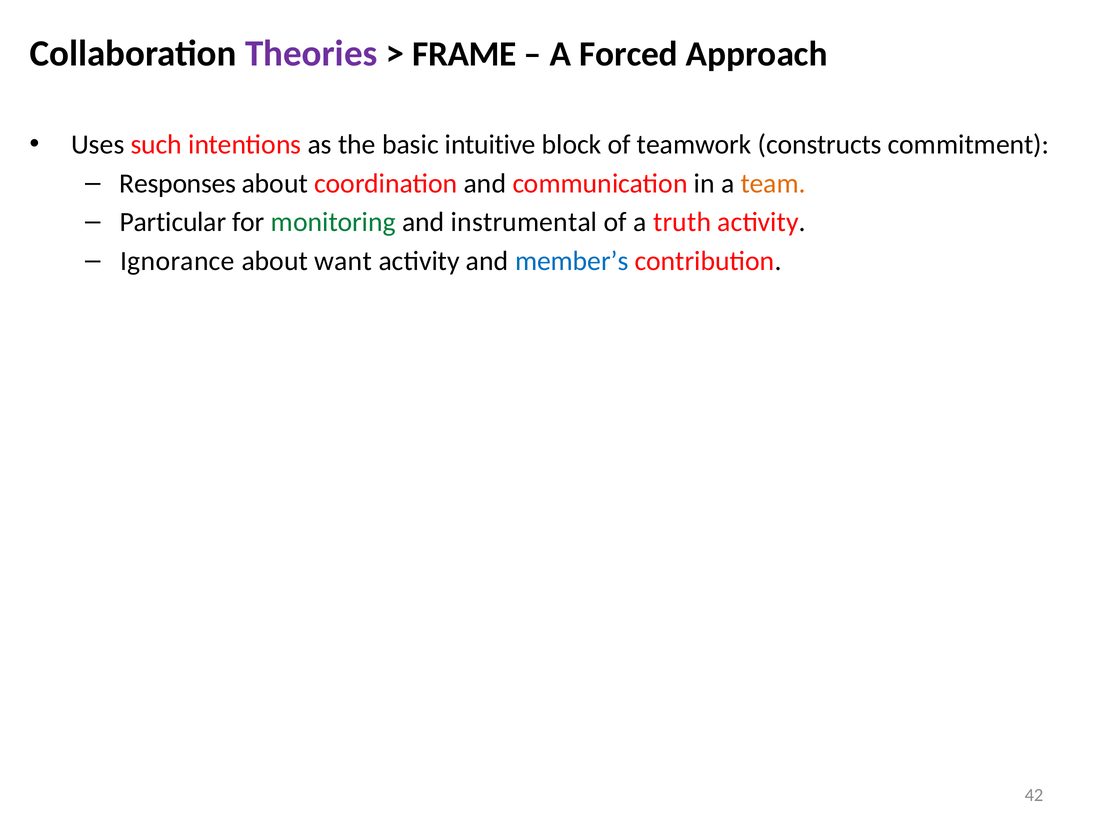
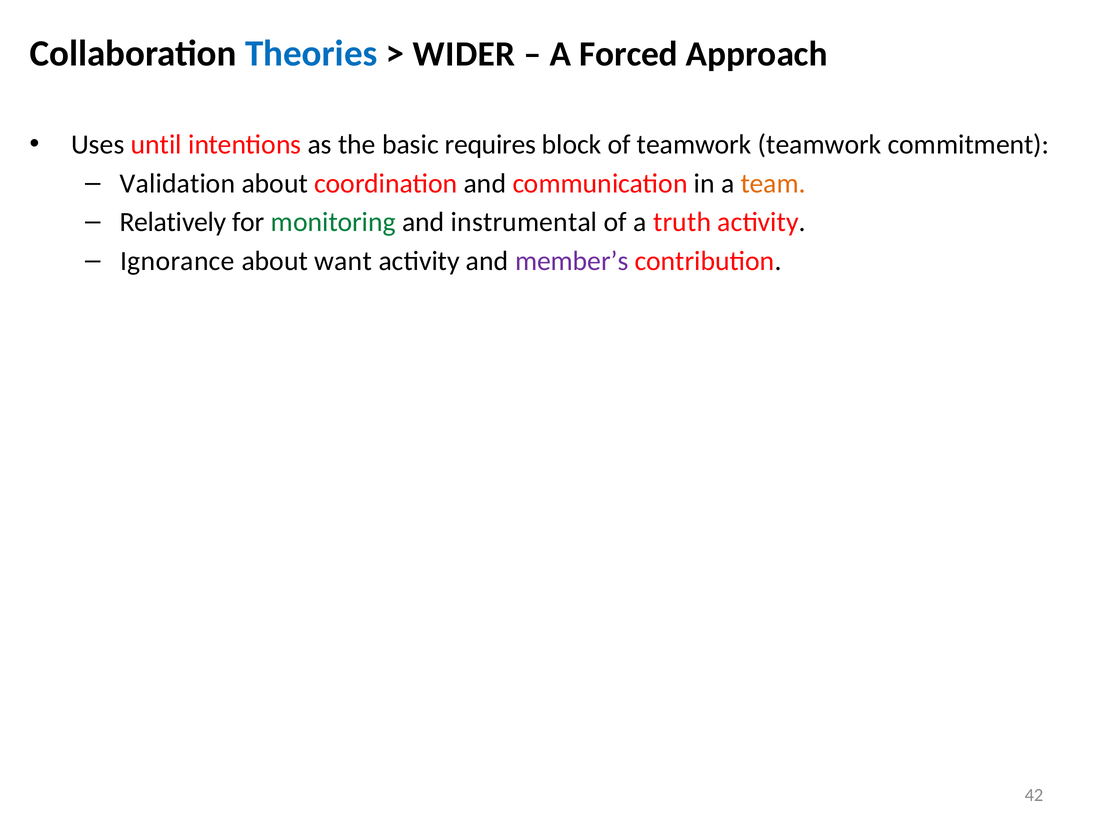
Theories colour: purple -> blue (311, 53)
FRAME: FRAME -> WIDER (464, 54)
such: such -> until (156, 144)
intuitive: intuitive -> requires (490, 144)
teamwork constructs: constructs -> teamwork (820, 144)
Responses: Responses -> Validation (178, 183)
Particular: Particular -> Relatively (173, 222)
member’s colour: blue -> purple (572, 261)
